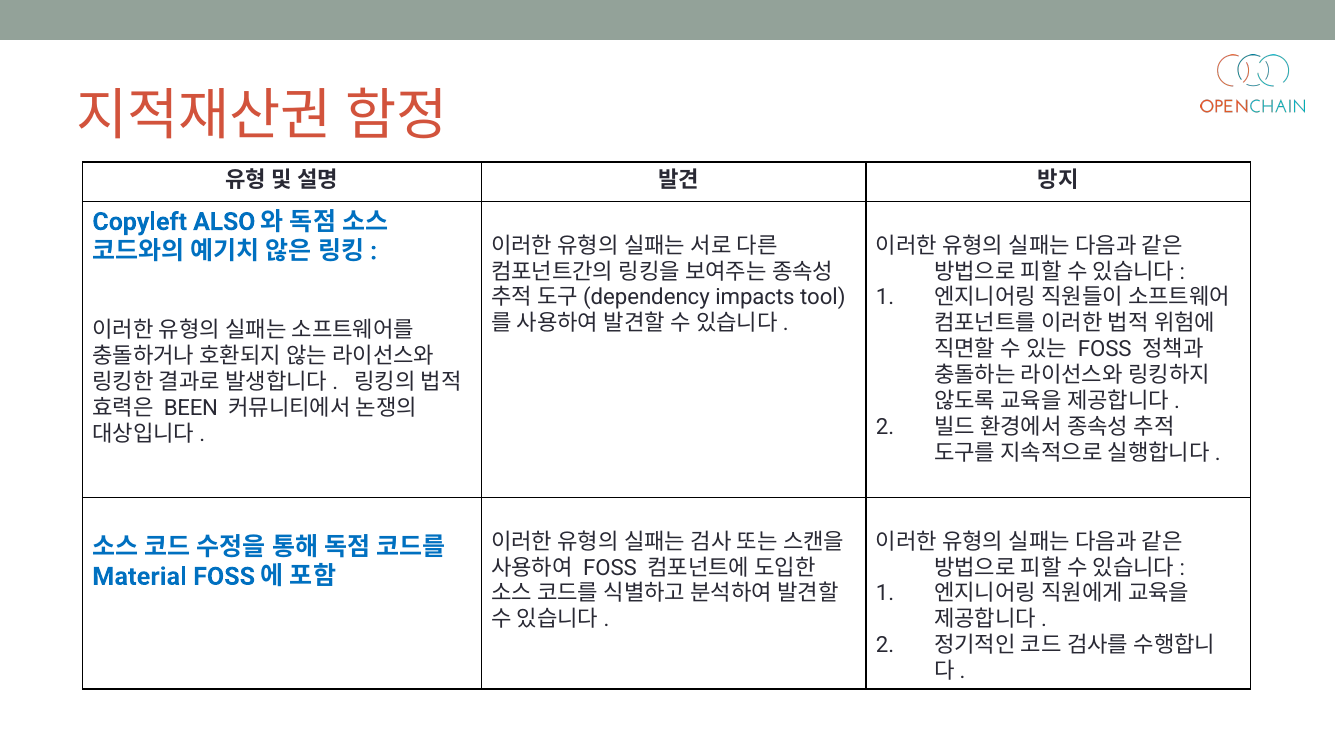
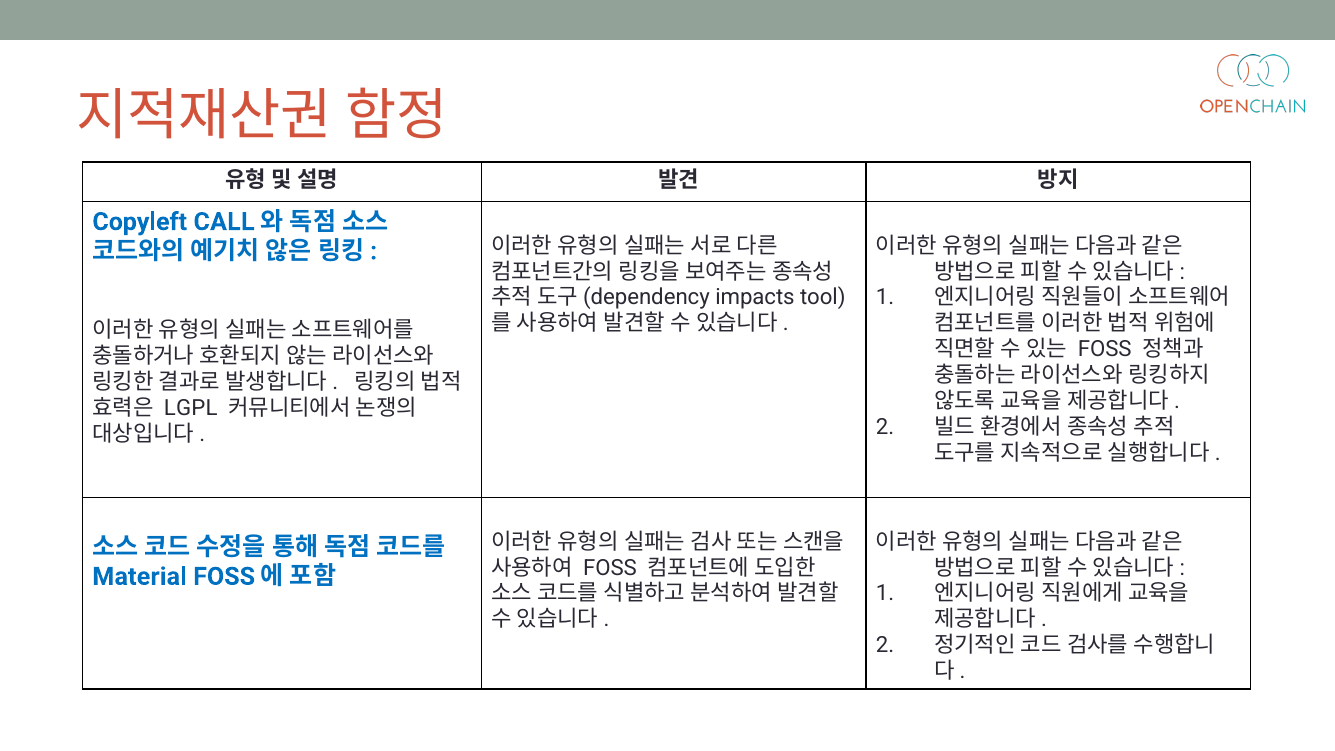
ALSO: ALSO -> CALL (224, 222)
BEEN: BEEN -> LGPL (191, 408)
